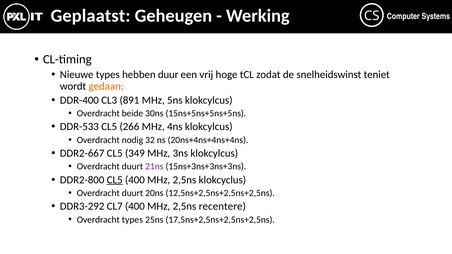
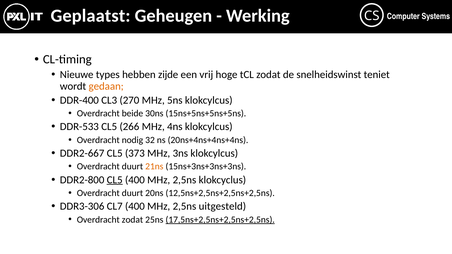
duur: duur -> zijde (168, 75)
891: 891 -> 270 (129, 100)
349: 349 -> 373 (135, 153)
21ns colour: purple -> orange (154, 167)
DDR3-292: DDR3-292 -> DDR3-306 (82, 207)
recentere: recentere -> uitgesteld (222, 207)
Overdracht types: types -> zodat (132, 220)
17,5ns+2,5ns+2,5ns+2,5ns underline: none -> present (220, 220)
